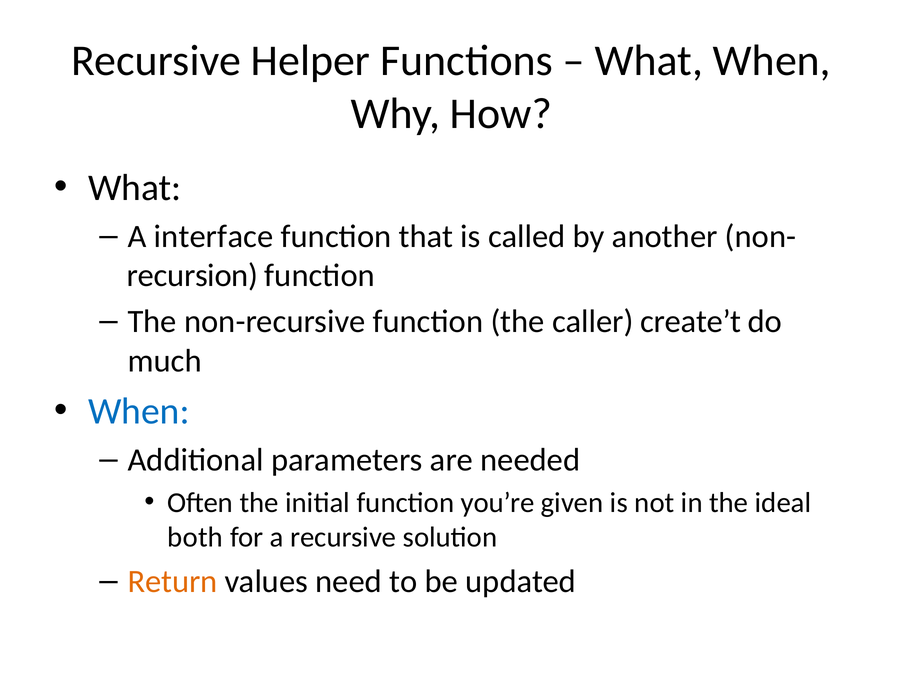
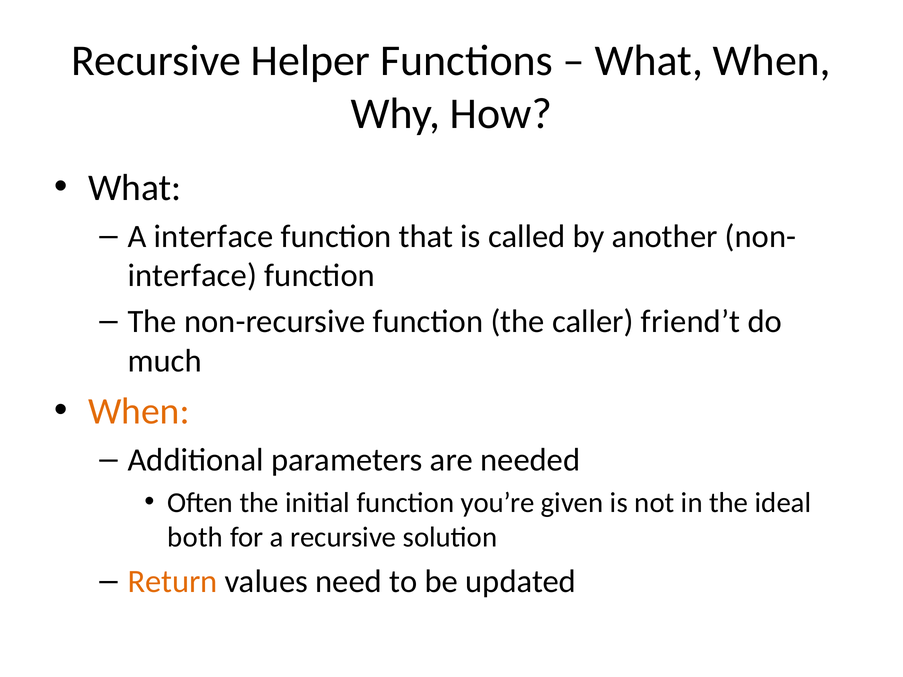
recursion: recursion -> interface (192, 276)
create’t: create’t -> friend’t (691, 322)
When colour: blue -> orange (139, 411)
